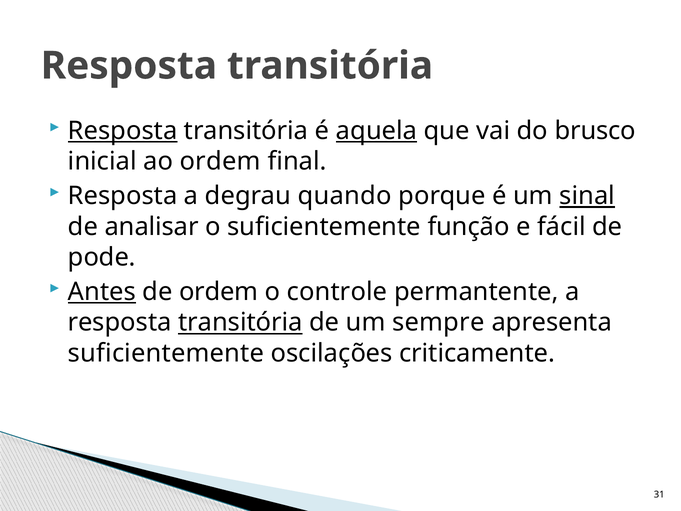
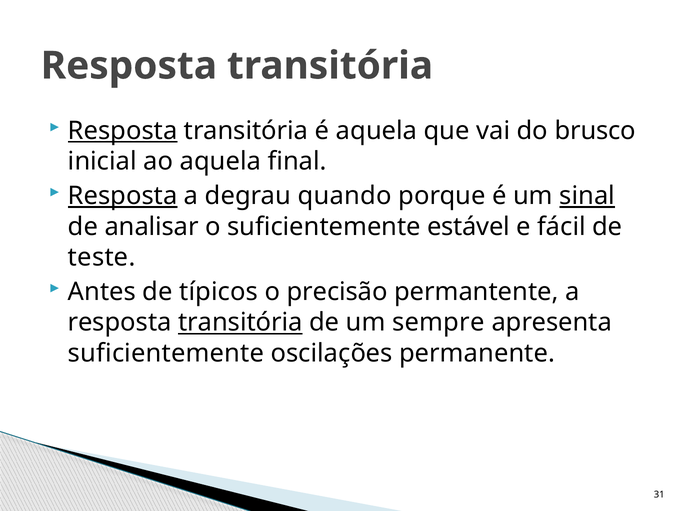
aquela underline: present -> none (377, 131)
ao ordem: ordem -> aquela (220, 161)
Resposta underline: none -> present (123, 196)
função: função -> estável (469, 227)
pode: pode -> teste (102, 257)
Antes underline: present -> none (102, 292)
de ordem: ordem -> típicos (219, 292)
controle: controle -> precisão (337, 292)
criticamente: criticamente -> permanente (477, 353)
